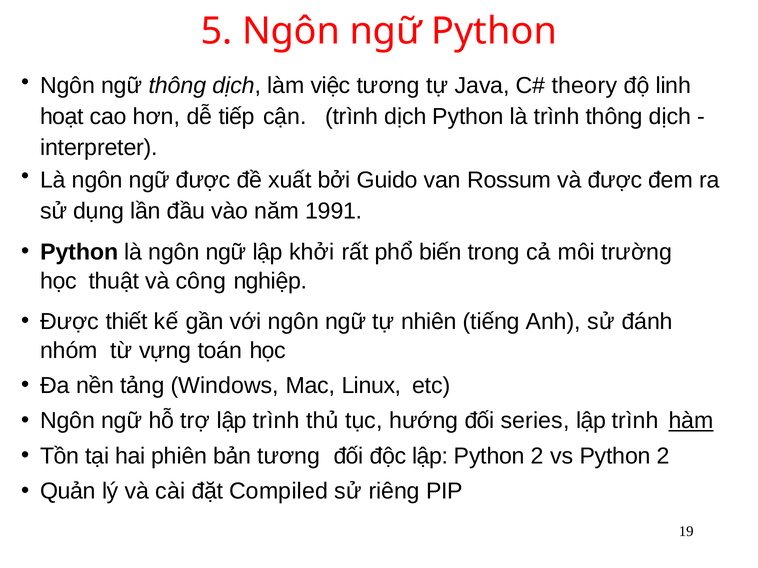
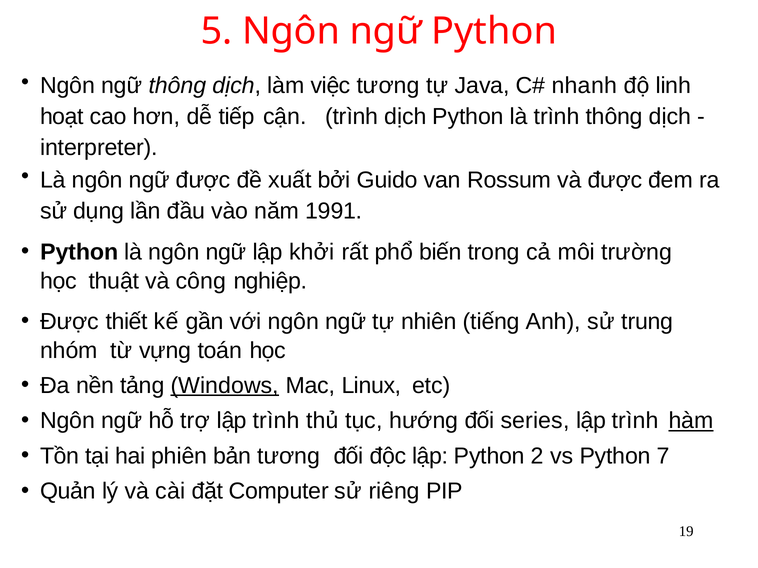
theory: theory -> nhanh (584, 86)
đánh: đánh -> trung (647, 322)
Windows underline: none -> present (225, 386)
vs Python 2: 2 -> 7 (663, 456)
Compiled: Compiled -> Computer (279, 492)
